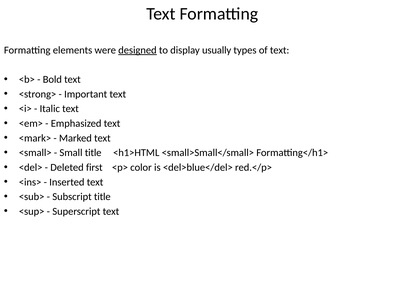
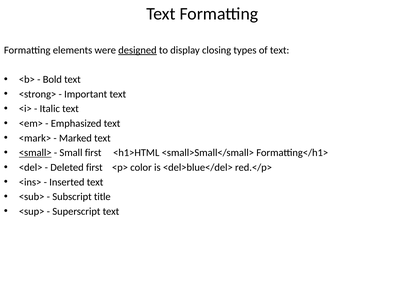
usually: usually -> closing (217, 50)
<small> underline: none -> present (35, 153)
Small title: title -> first (93, 153)
